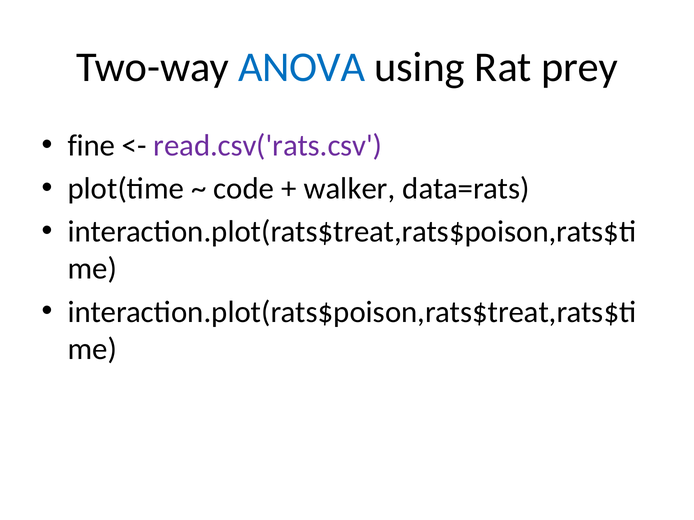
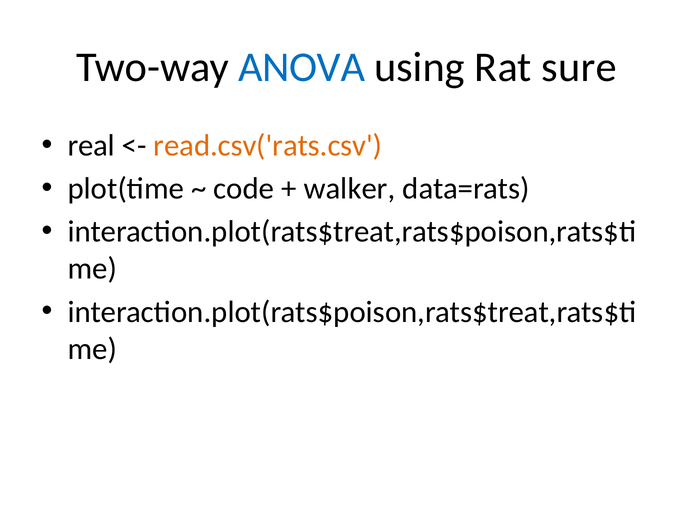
prey: prey -> sure (579, 67)
fine: fine -> real (91, 146)
read.csv('rats.csv colour: purple -> orange (268, 146)
